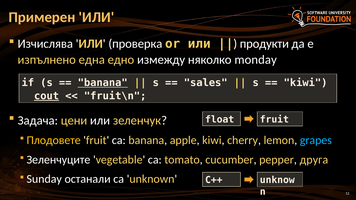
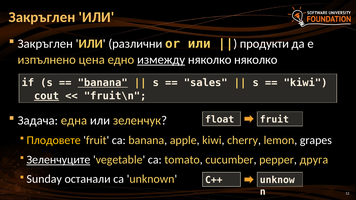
Примерен: Примерен -> Закръглен (42, 17)
Изчислява: Изчислява -> Закръглен (45, 44)
проверка: проверка -> различни (135, 44)
една: една -> цена (92, 60)
измежду underline: none -> present (161, 60)
няколко monday: monday -> няколко (256, 60)
цени: цени -> една (74, 121)
grapes colour: light blue -> white (316, 141)
Зеленчуците underline: none -> present (58, 160)
